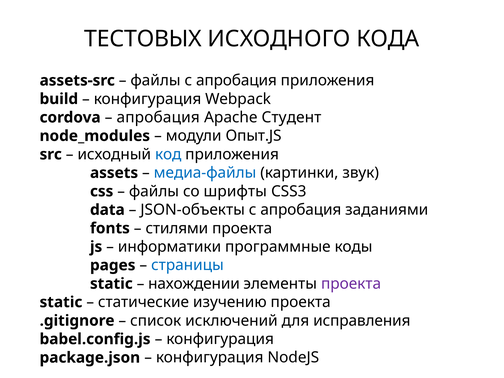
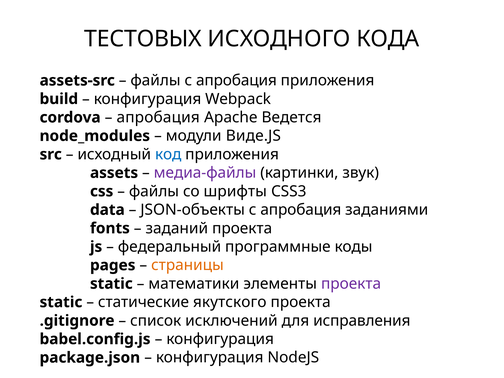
Студент: Студент -> Ведется (292, 117)
Опыт.JS: Опыт.JS -> Виде.JS (253, 136)
медиа-файлы colour: blue -> purple (205, 173)
стилями: стилями -> заданий (177, 228)
информатики: информатики -> федеральный (170, 247)
страницы colour: blue -> orange (187, 265)
нахождении: нахождении -> математики (194, 284)
изучению: изучению -> якутского (230, 302)
